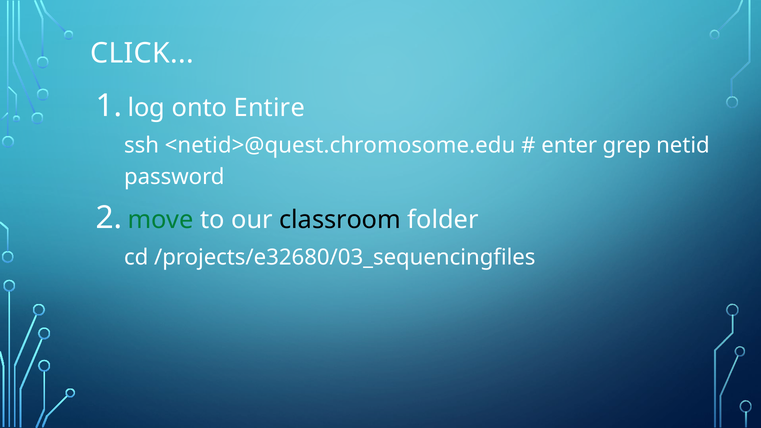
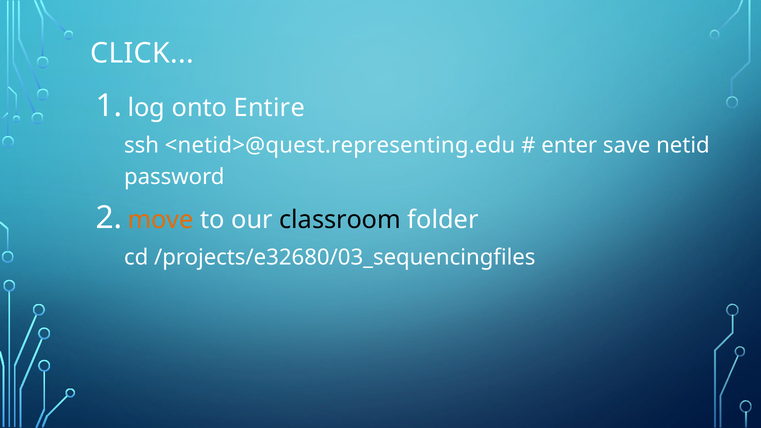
<netid>@quest.chromosome.edu: <netid>@quest.chromosome.edu -> <netid>@quest.representing.edu (340, 145)
grep: grep -> save (627, 145)
move colour: green -> orange (161, 220)
